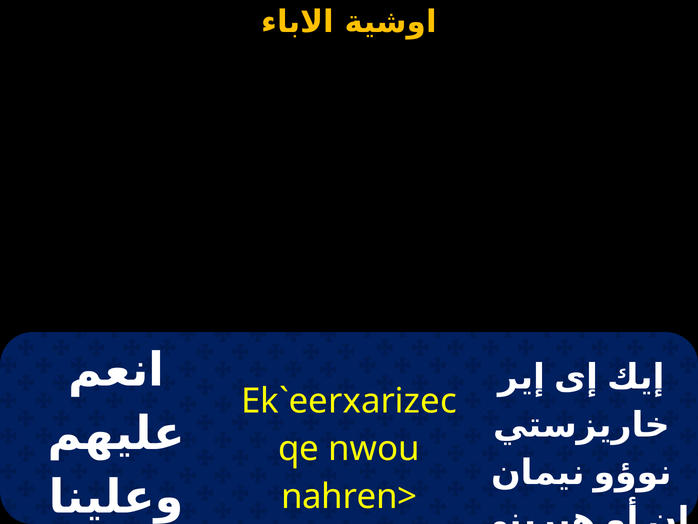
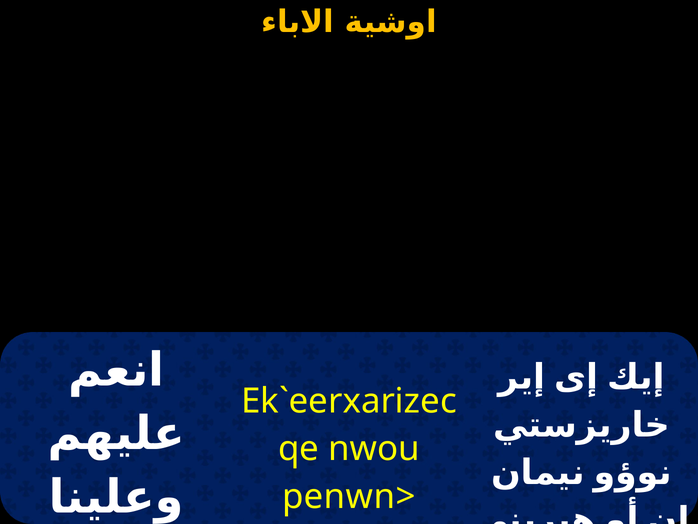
nahren>: nahren> -> penwn> (349, 496)
